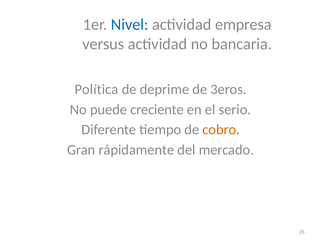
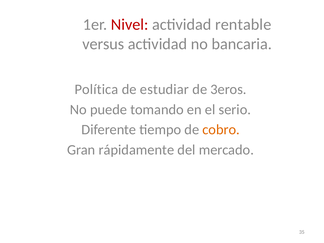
Nivel colour: blue -> red (130, 25)
empresa: empresa -> rentable (243, 25)
deprime: deprime -> estudiar (164, 89)
creciente: creciente -> tomando (157, 110)
